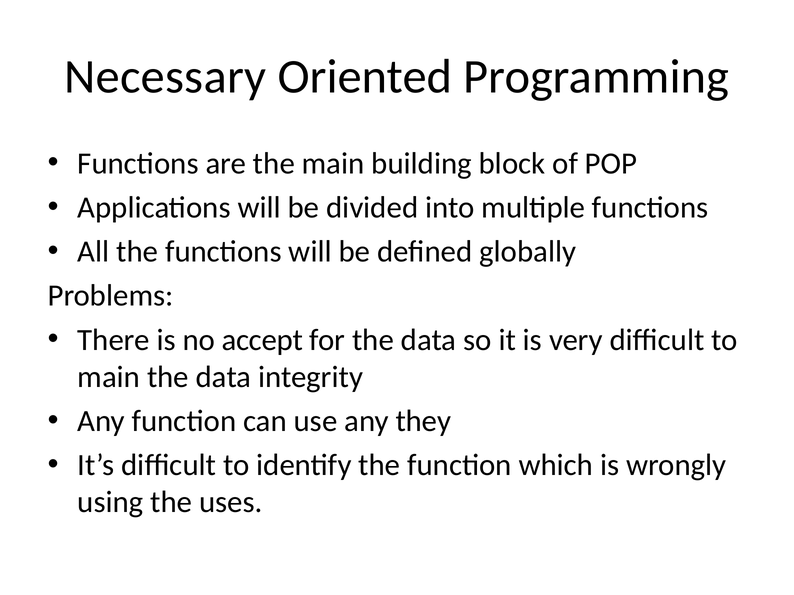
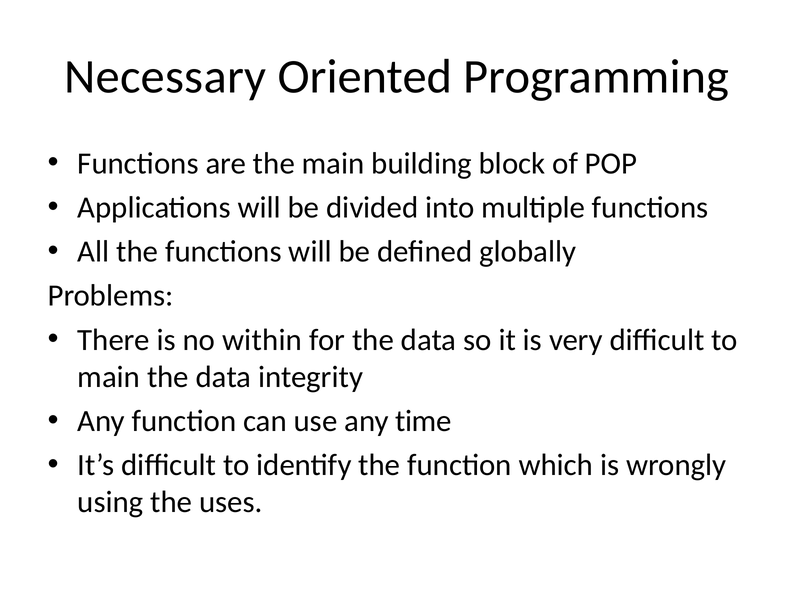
accept: accept -> within (262, 340)
they: they -> time (423, 421)
